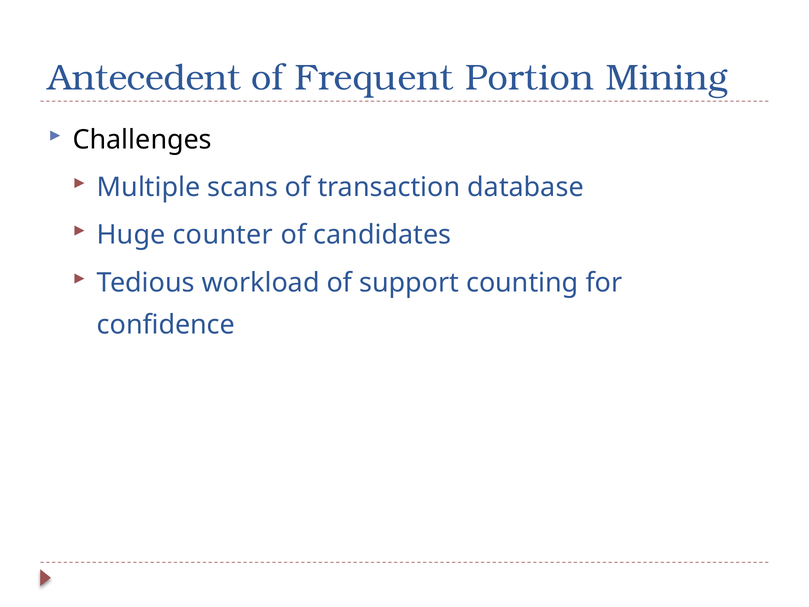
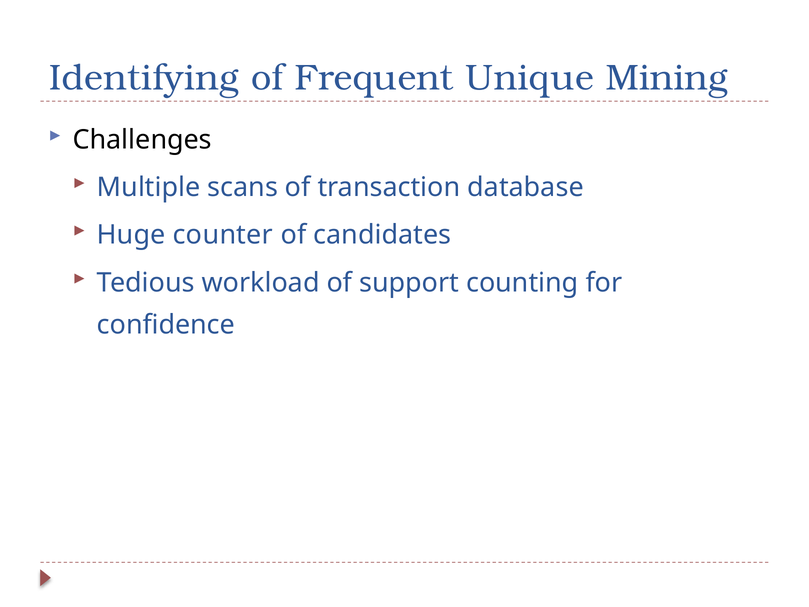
Antecedent: Antecedent -> Identifying (144, 78)
Portion: Portion -> Unique (530, 78)
